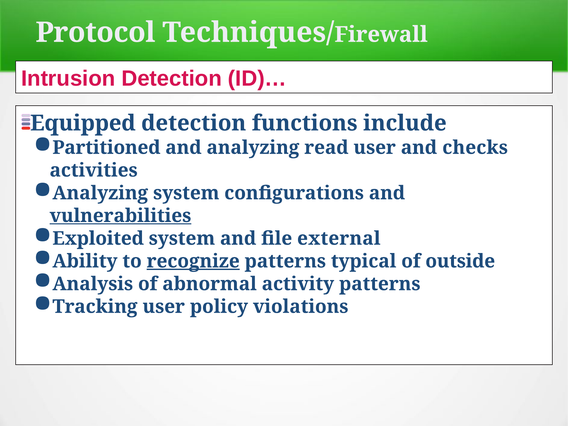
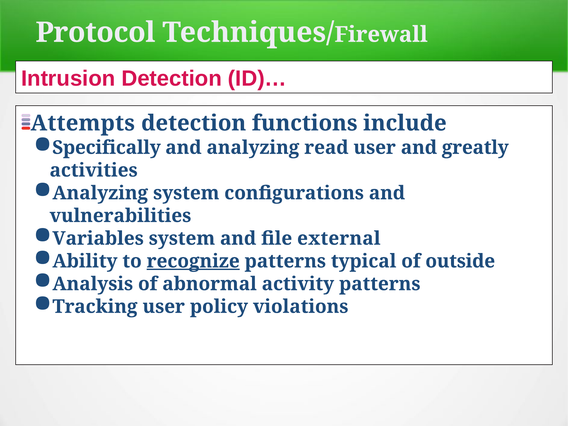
Equipped: Equipped -> Attempts (83, 123)
Partitioned: Partitioned -> Specifically (106, 148)
checks: checks -> greatly (475, 148)
vulnerabilities underline: present -> none (120, 216)
Exploited: Exploited -> Variables (98, 238)
